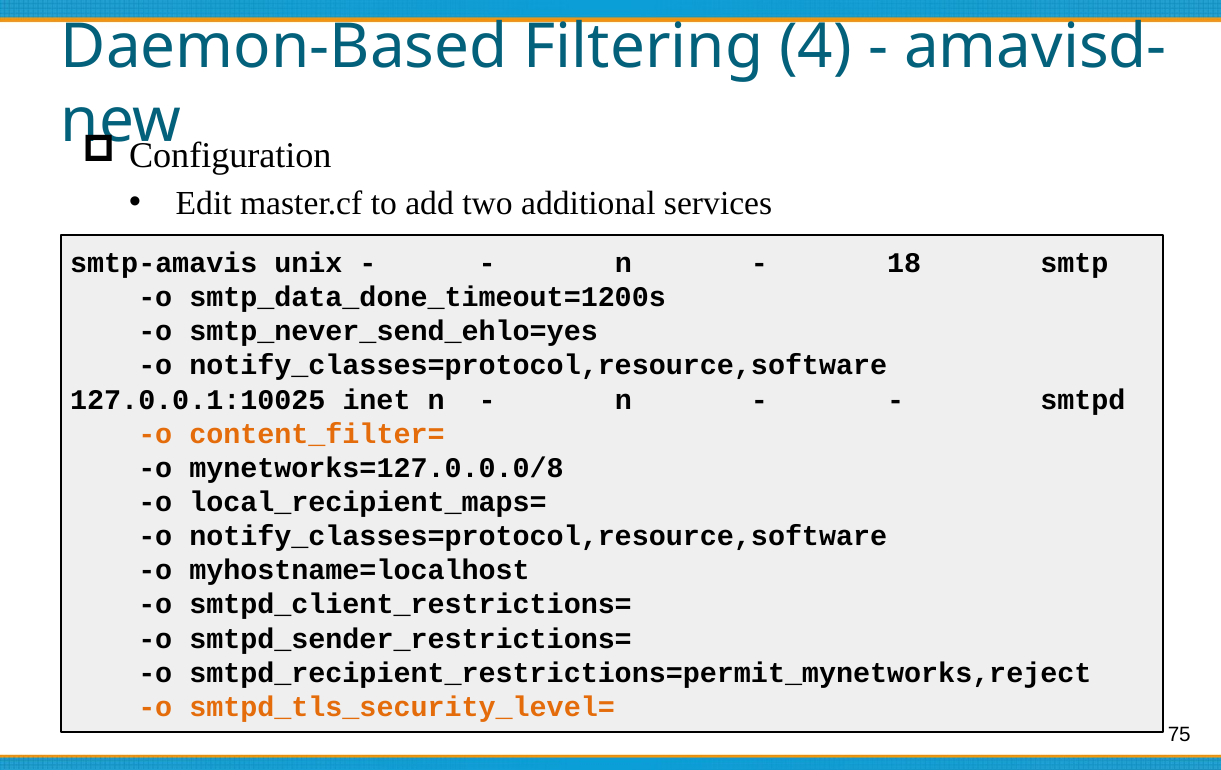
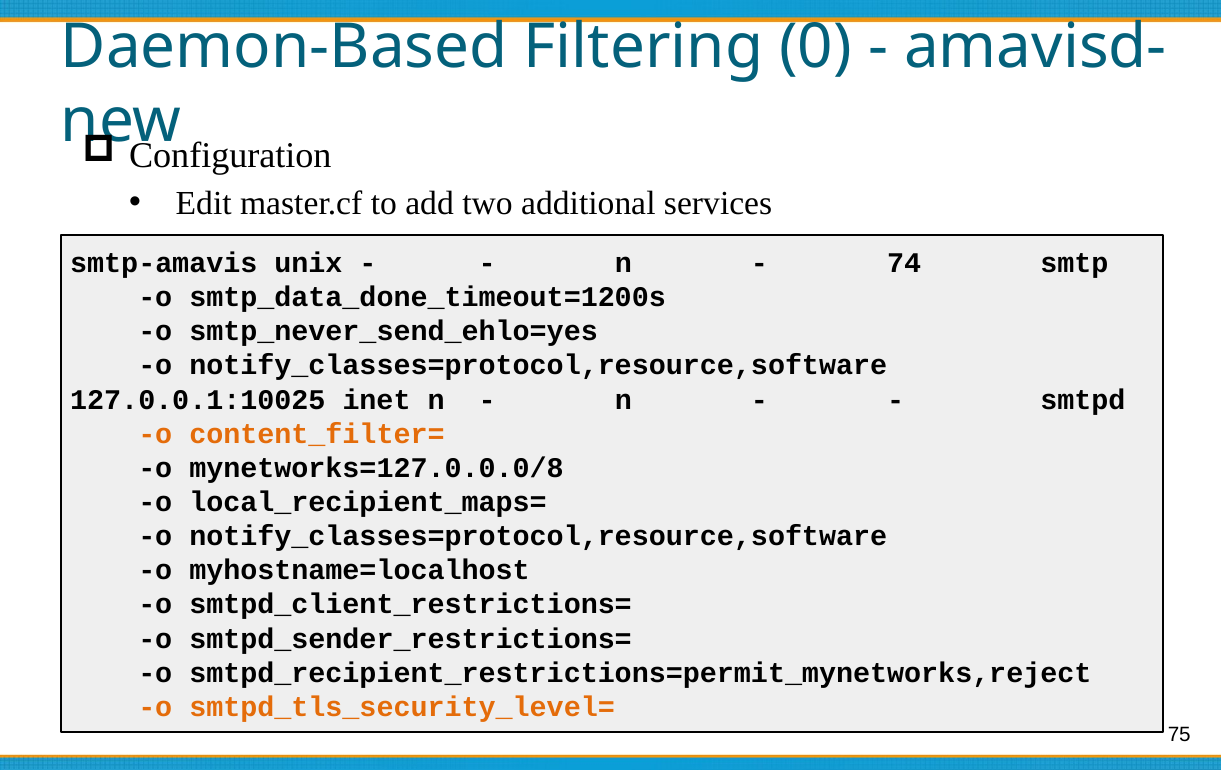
4: 4 -> 0 (816, 47)
18: 18 -> 74 (904, 263)
